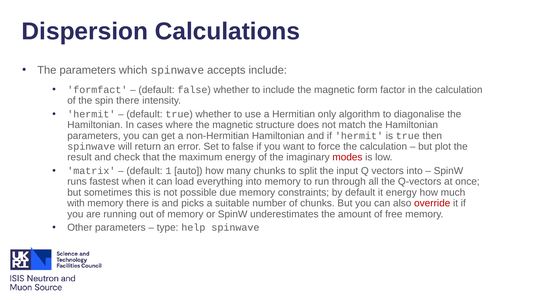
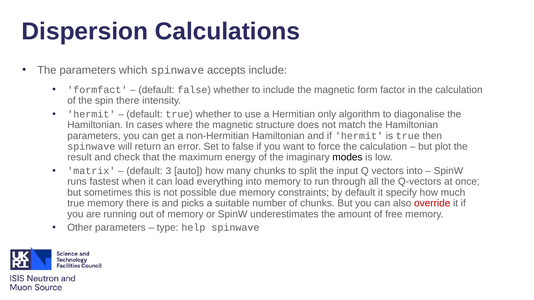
modes colour: red -> black (347, 158)
1: 1 -> 3 (168, 171)
it energy: energy -> specify (401, 193)
with: with -> true (76, 204)
